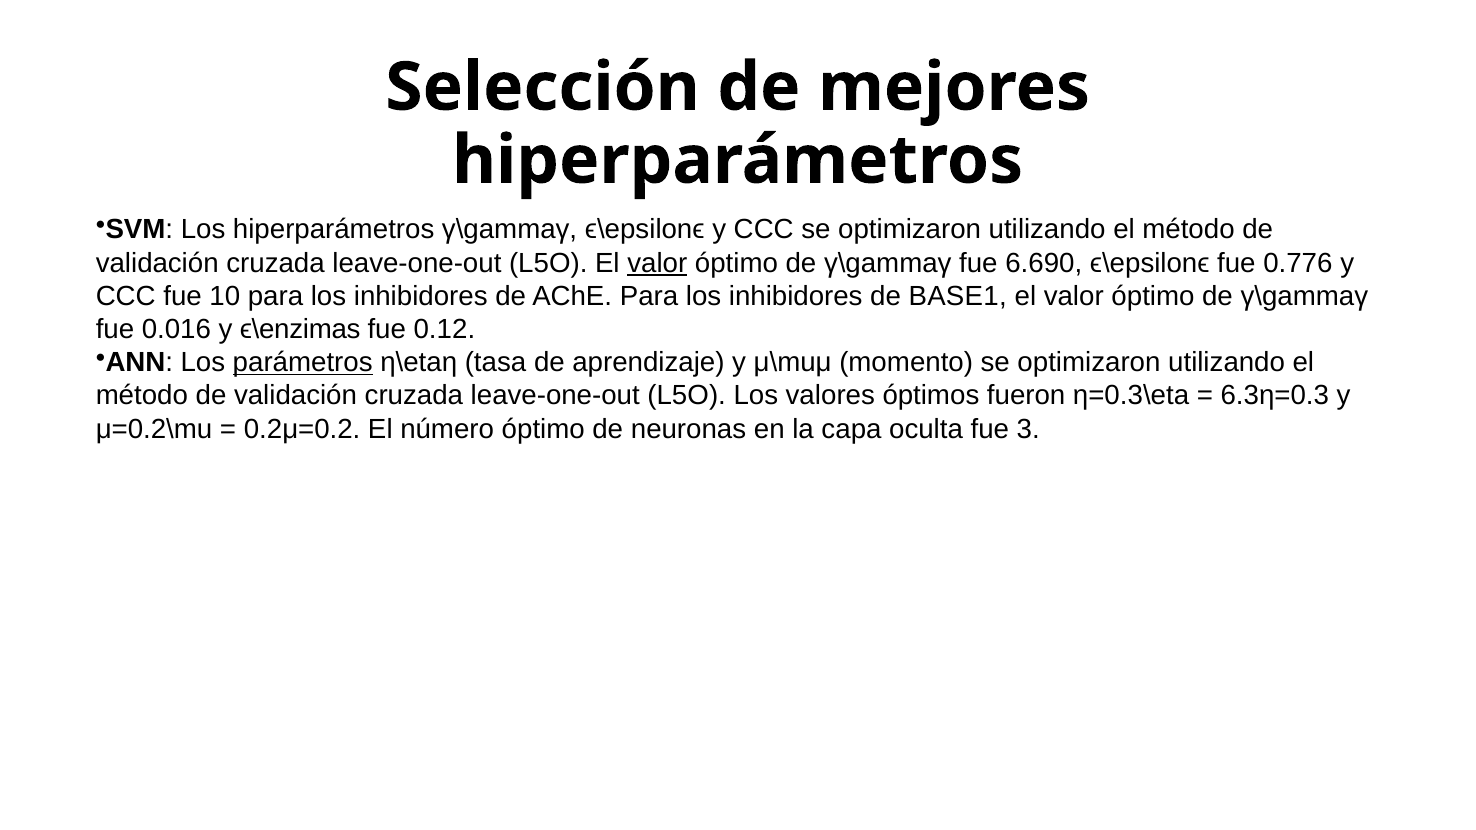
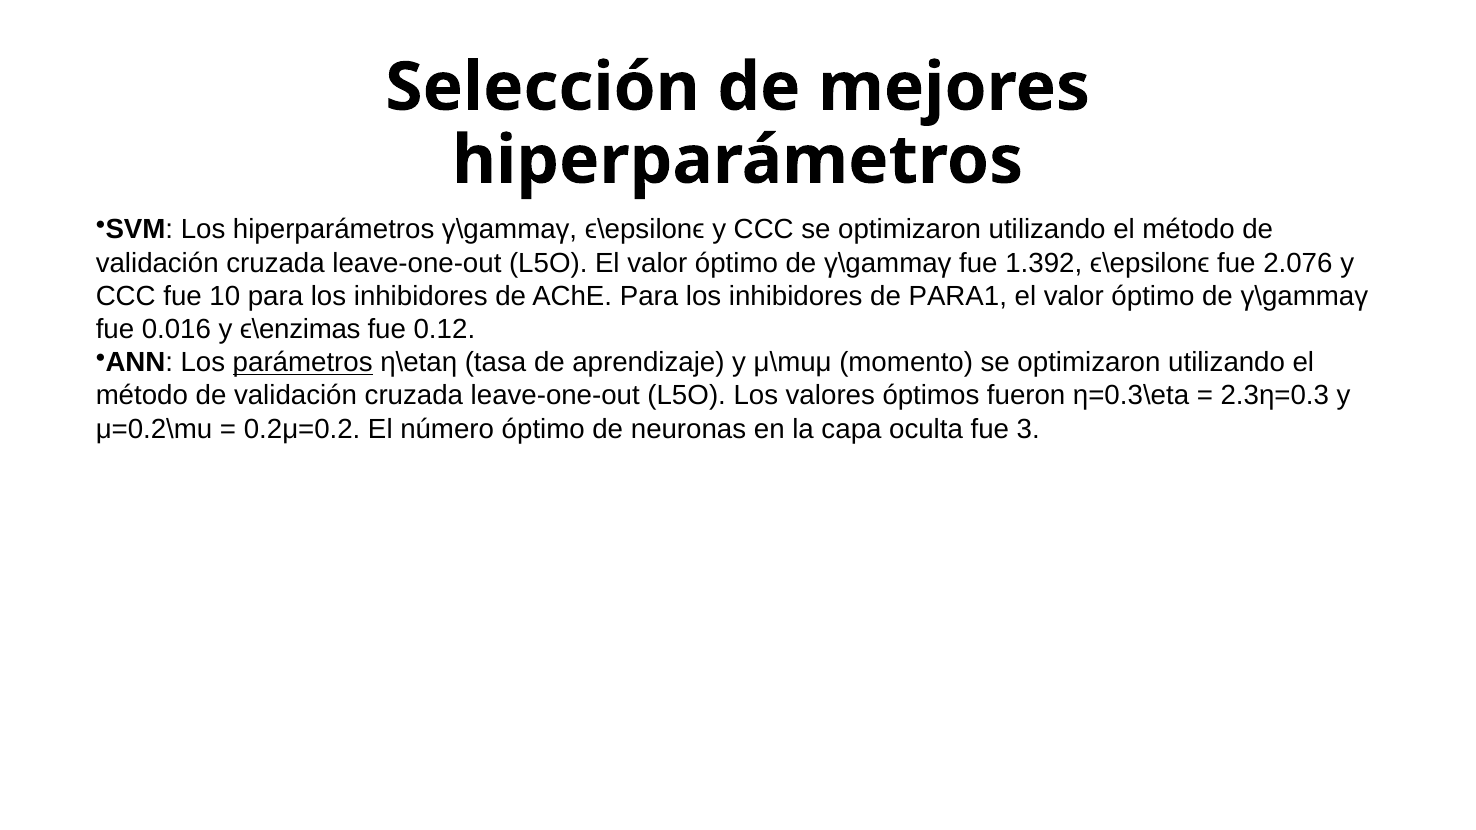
valor underline: present -> none (657, 263)
6.690: 6.690 -> 1.392 (1044, 263)
0.776: 0.776 -> 2.076 (1298, 263)
BASE1: BASE1 -> PARA1 (958, 296)
6.3η=0.3: 6.3η=0.3 -> 2.3η=0.3 (1275, 396)
